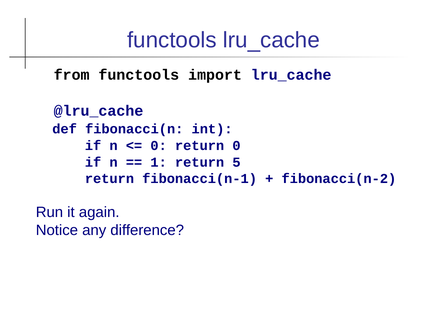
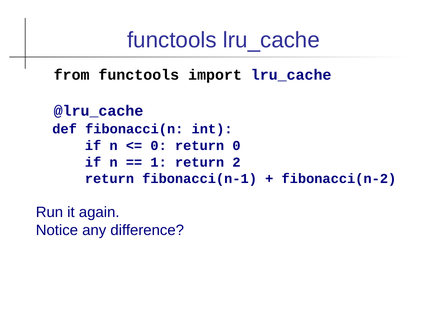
5: 5 -> 2 (236, 162)
